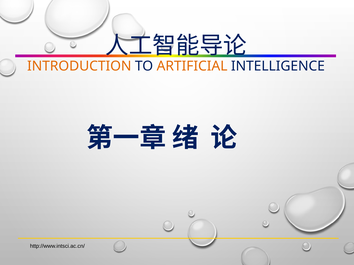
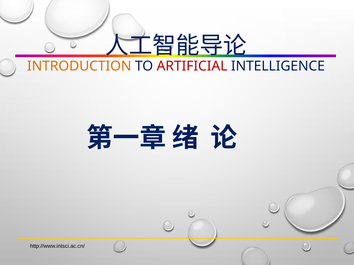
ARTIFICIAL colour: orange -> red (192, 66)
